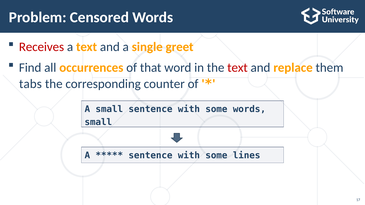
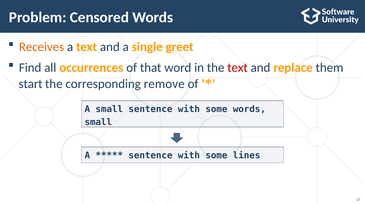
Receives colour: red -> orange (41, 47)
tabs: tabs -> start (31, 84)
counter: counter -> remove (164, 84)
